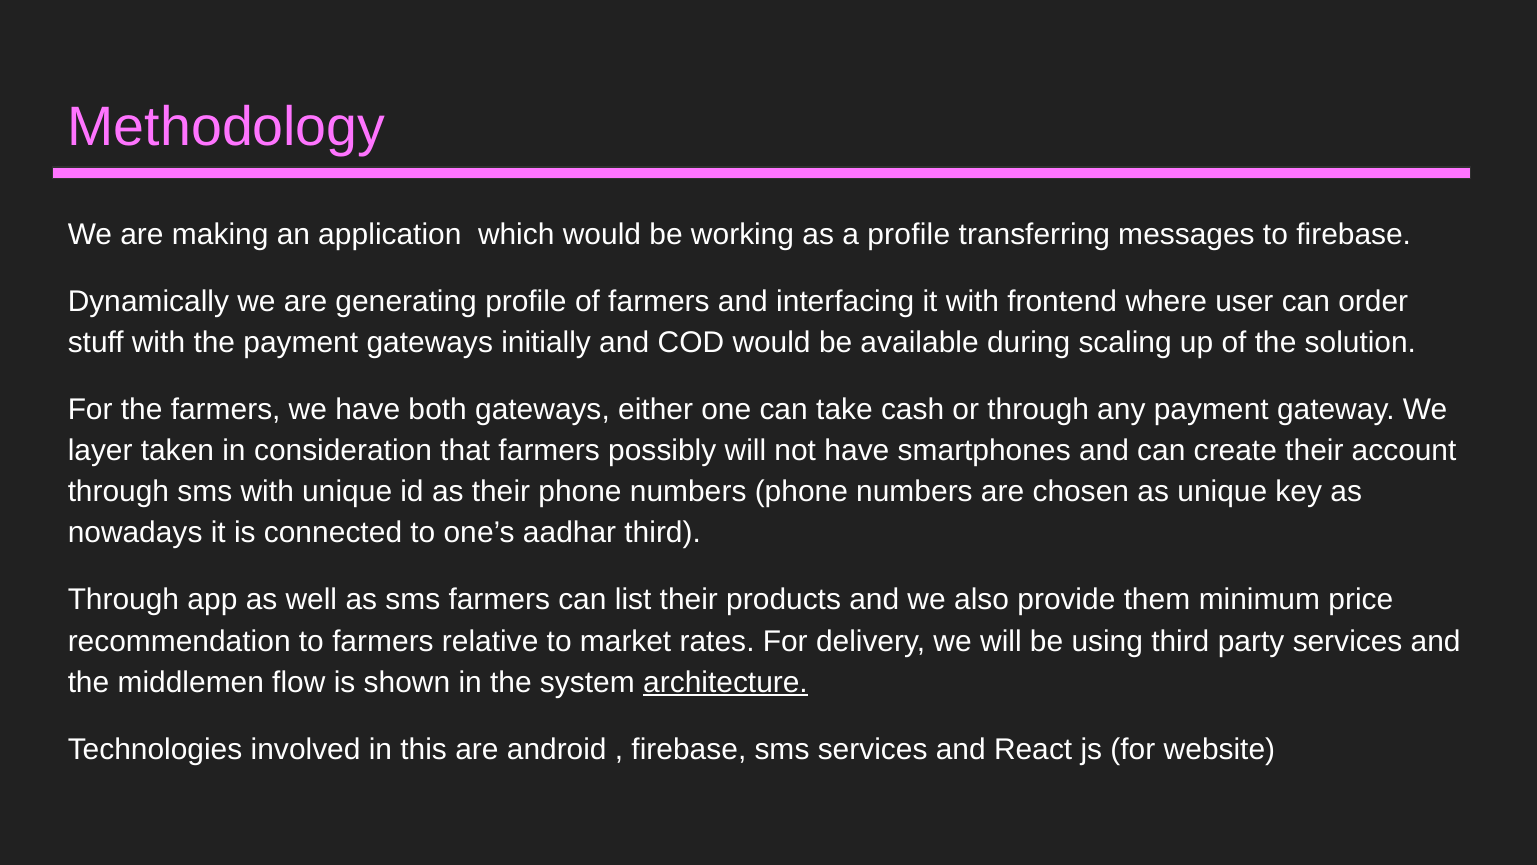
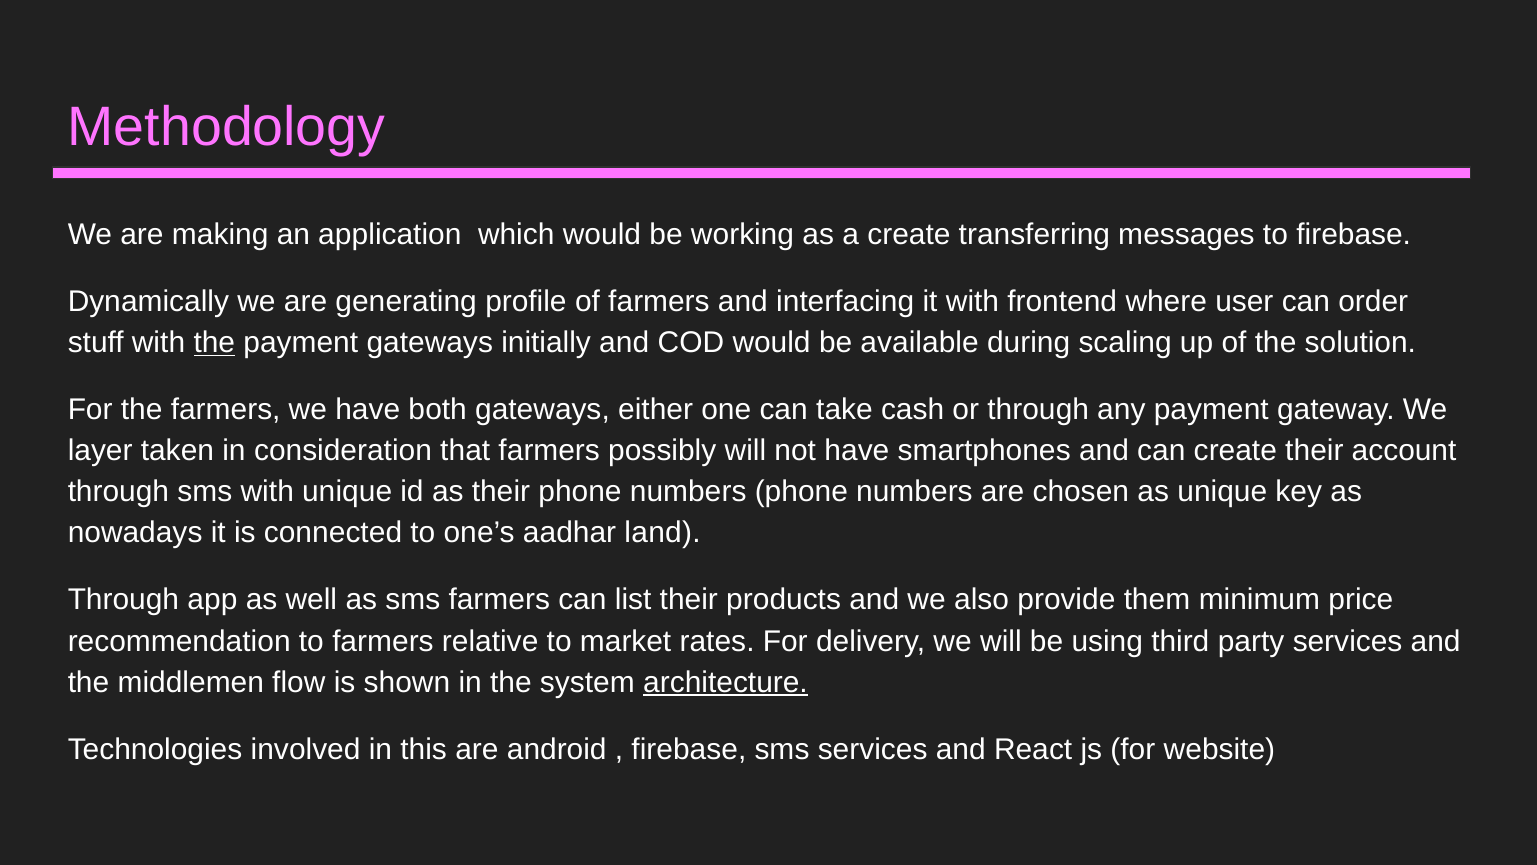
a profile: profile -> create (909, 234)
the underline: none -> present (214, 342)
aadhar third: third -> land (663, 533)
